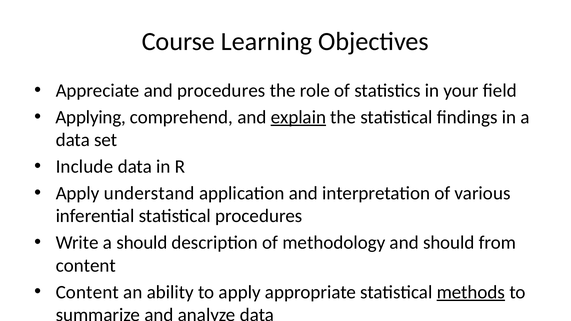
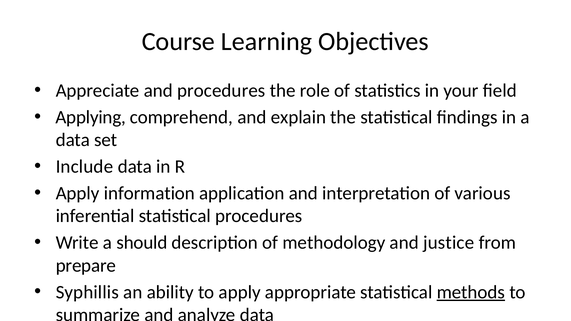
explain underline: present -> none (298, 117)
understand: understand -> information (149, 193)
and should: should -> justice (449, 243)
content: content -> prepare (86, 266)
Content: Content -> Syphillis (87, 292)
